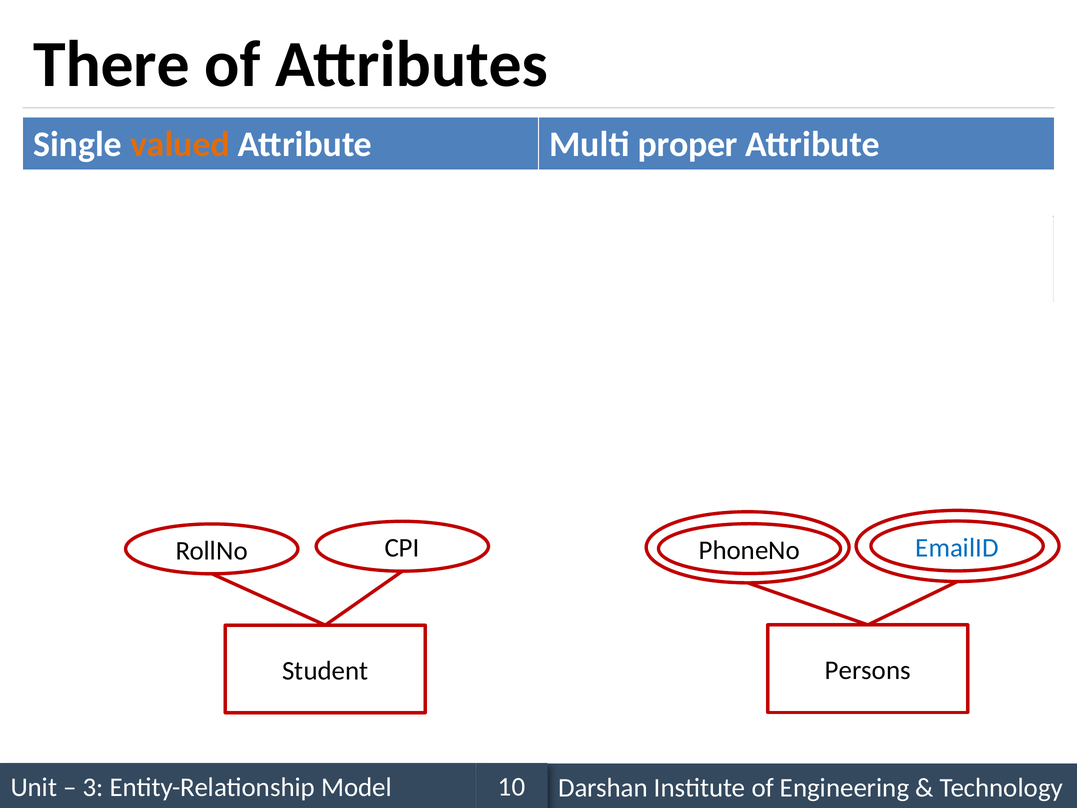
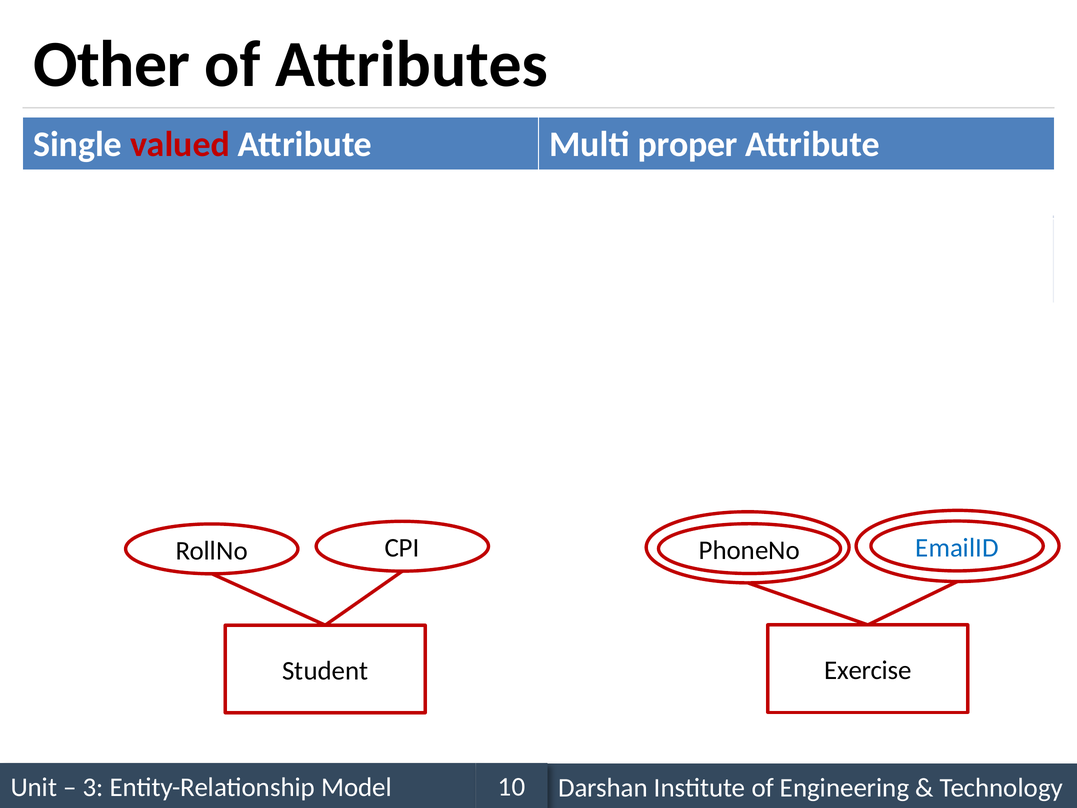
There: There -> Other (112, 65)
valued colour: orange -> red (180, 144)
Persons: Persons -> Exercise (868, 670)
